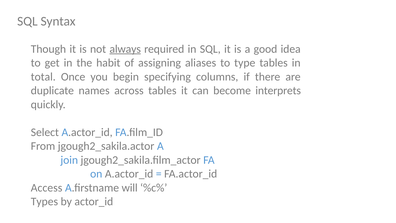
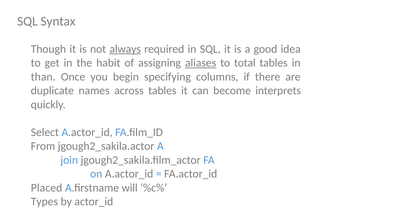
aliases underline: none -> present (201, 63)
type: type -> total (245, 63)
total: total -> than (43, 77)
Access: Access -> Placed (47, 188)
